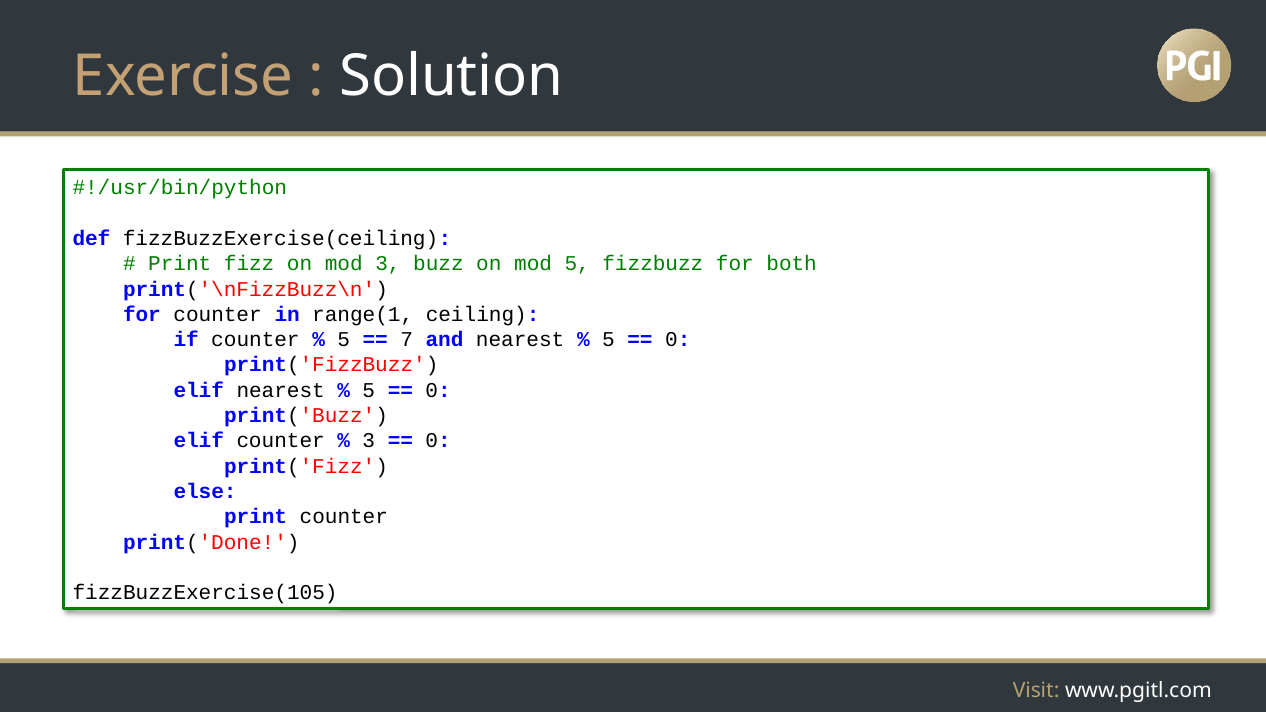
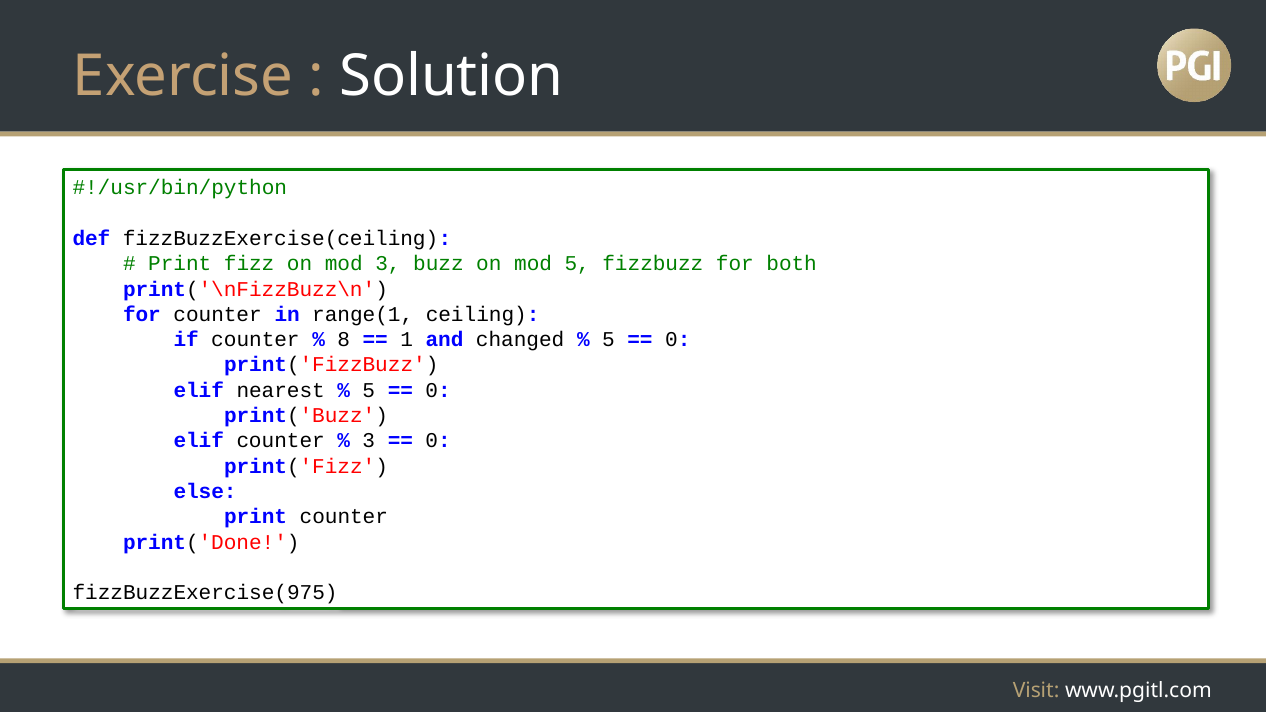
5: 5 -> 8 (344, 340)
7: 7 -> 1 (407, 340)
and nearest: nearest -> changed (520, 340)
fizzBuzzExercise(105: fizzBuzzExercise(105 -> fizzBuzzExercise(975 (205, 593)
